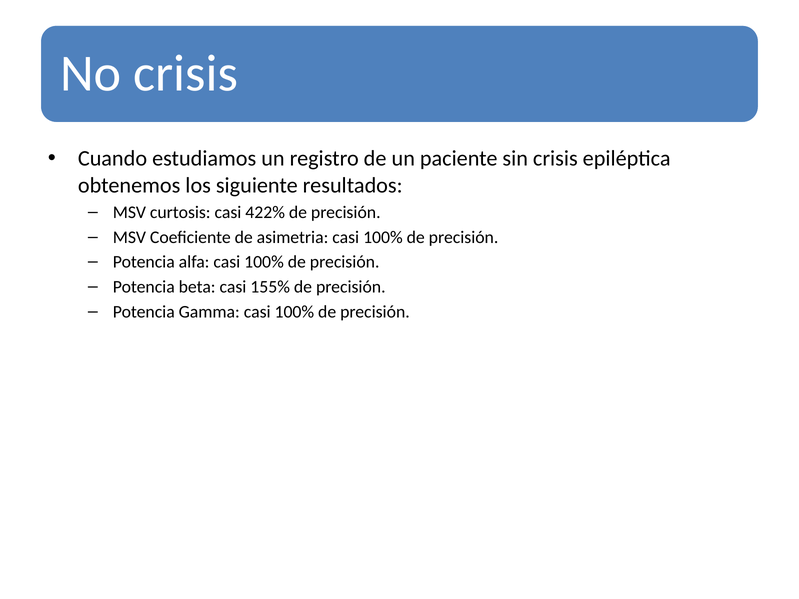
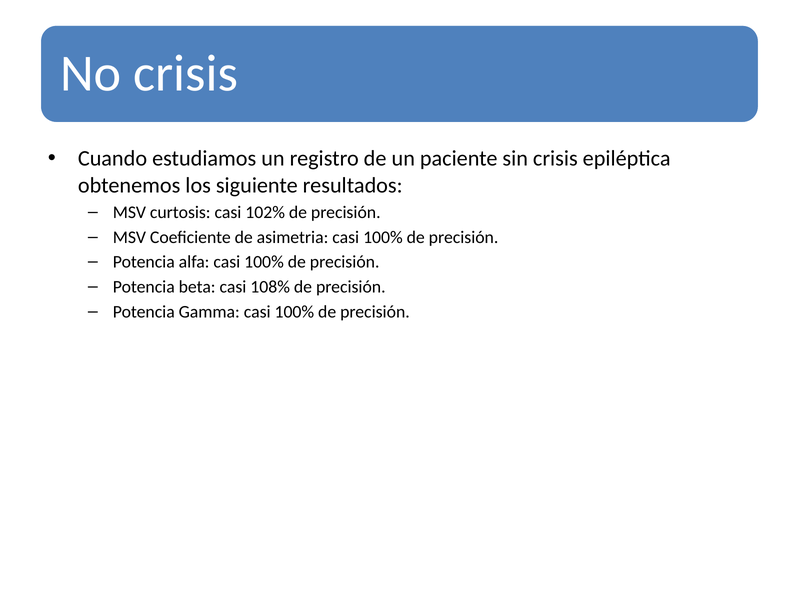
422%: 422% -> 102% (265, 213)
155%: 155% -> 108% (270, 287)
